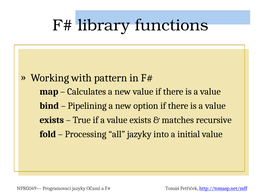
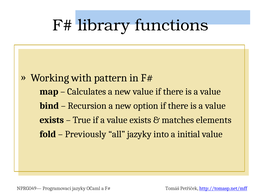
Pipelining: Pipelining -> Recursion (87, 106)
recursive: recursive -> elements (214, 120)
Processing: Processing -> Previously (86, 134)
